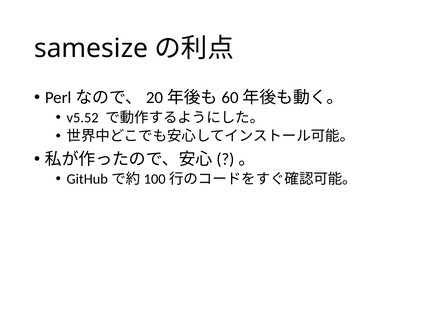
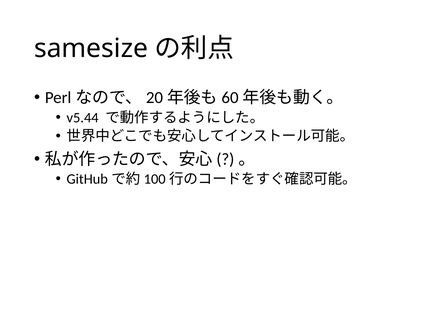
v5.52: v5.52 -> v5.44 (83, 118)
